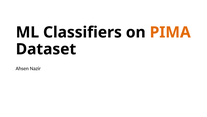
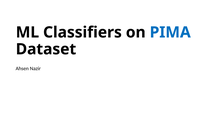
PIMA colour: orange -> blue (170, 32)
